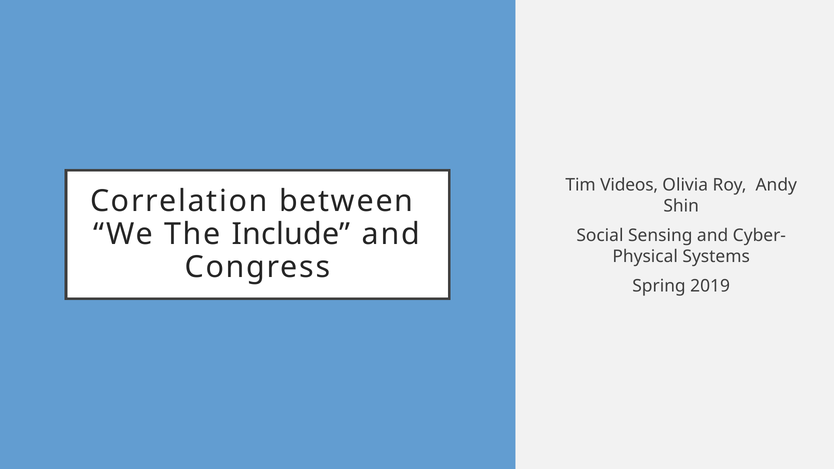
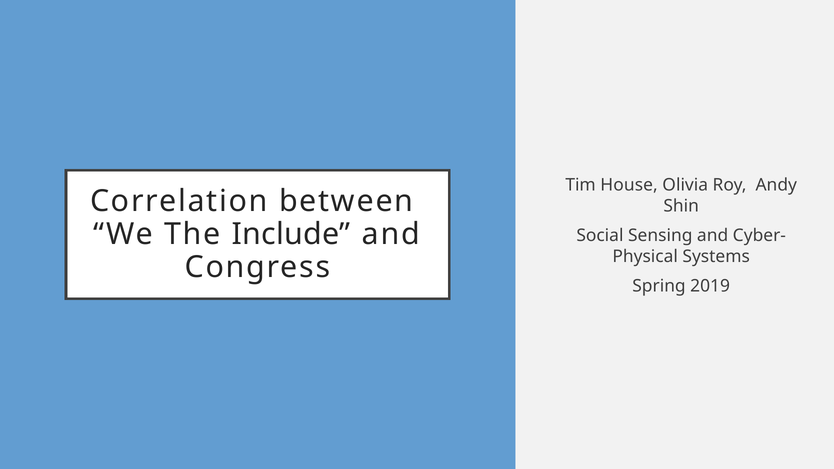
Videos: Videos -> House (629, 185)
